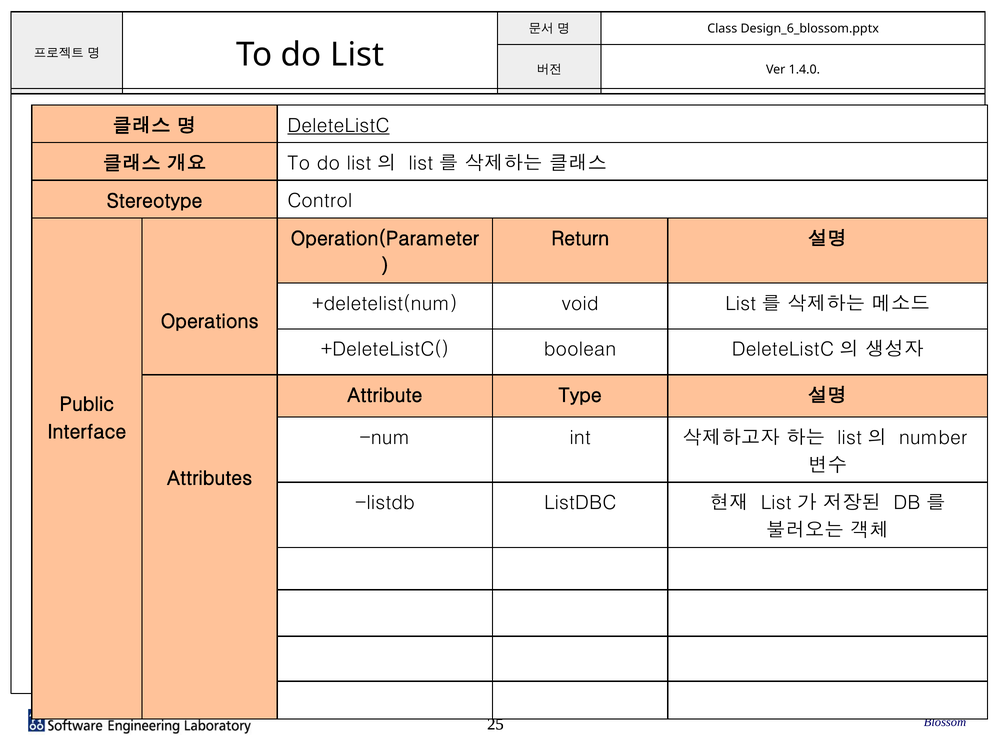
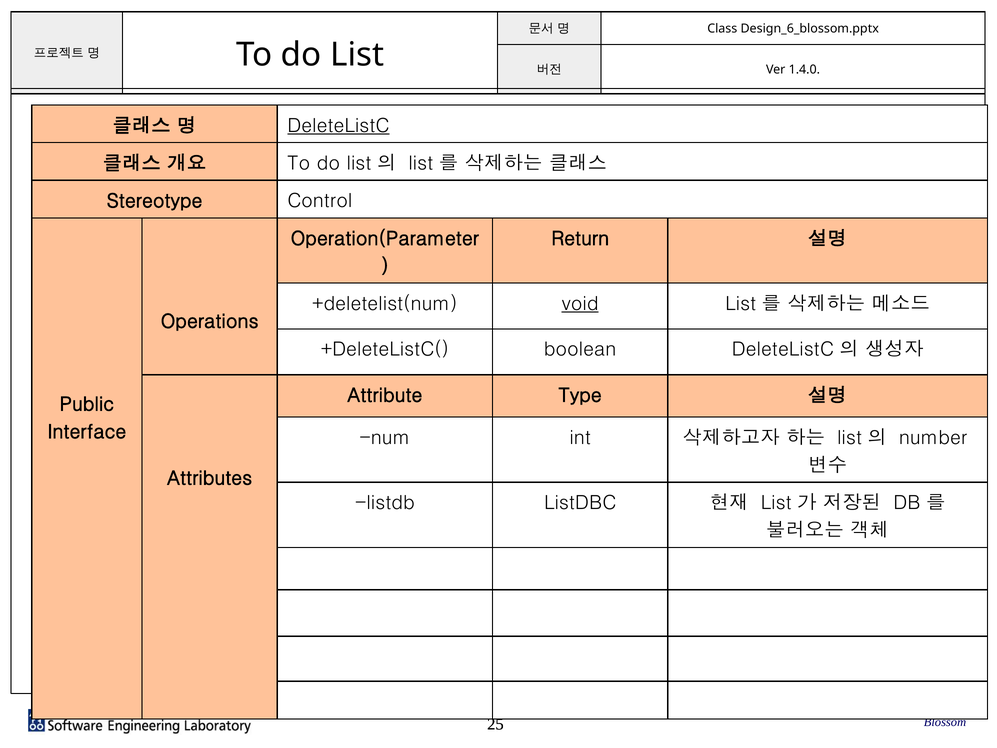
void underline: none -> present (580, 304)
